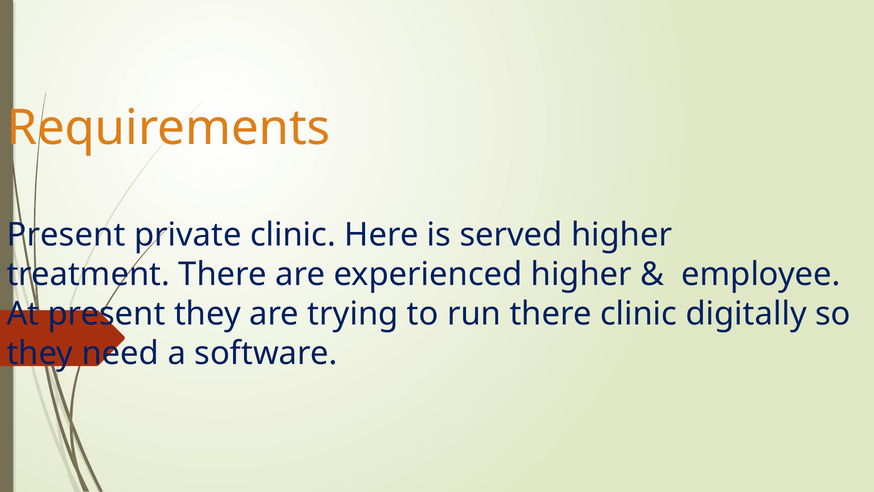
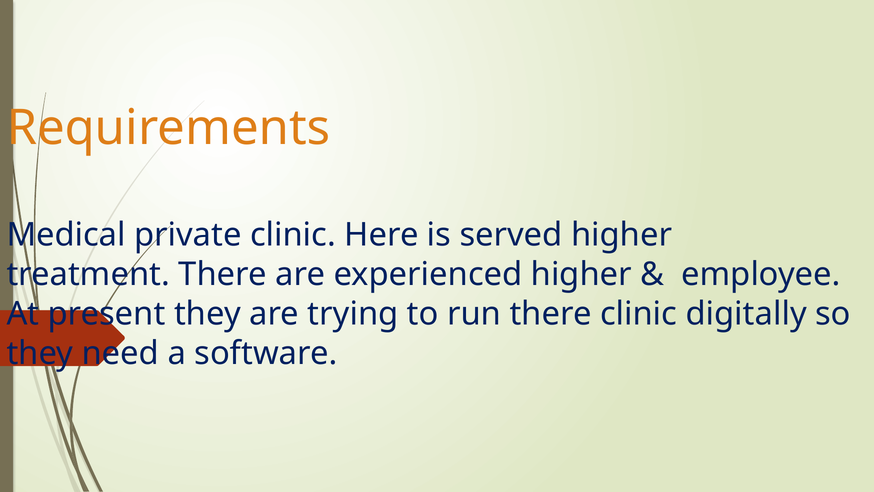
Present: Present -> Medical (66, 235)
